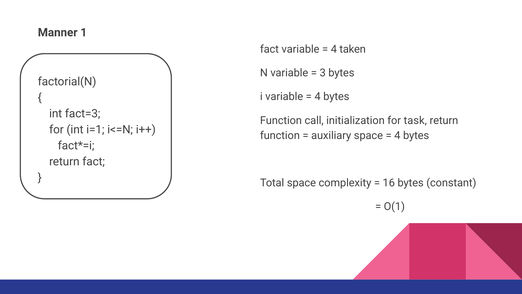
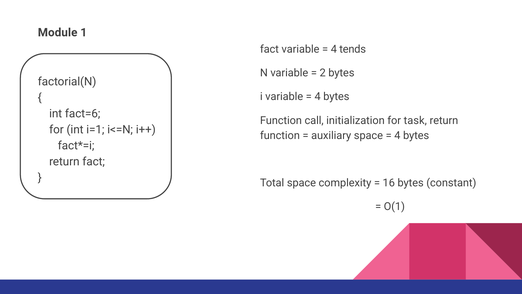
Manner: Manner -> Module (58, 32)
taken: taken -> tends (353, 49)
3: 3 -> 2 (323, 73)
fact=3: fact=3 -> fact=6 (83, 114)
